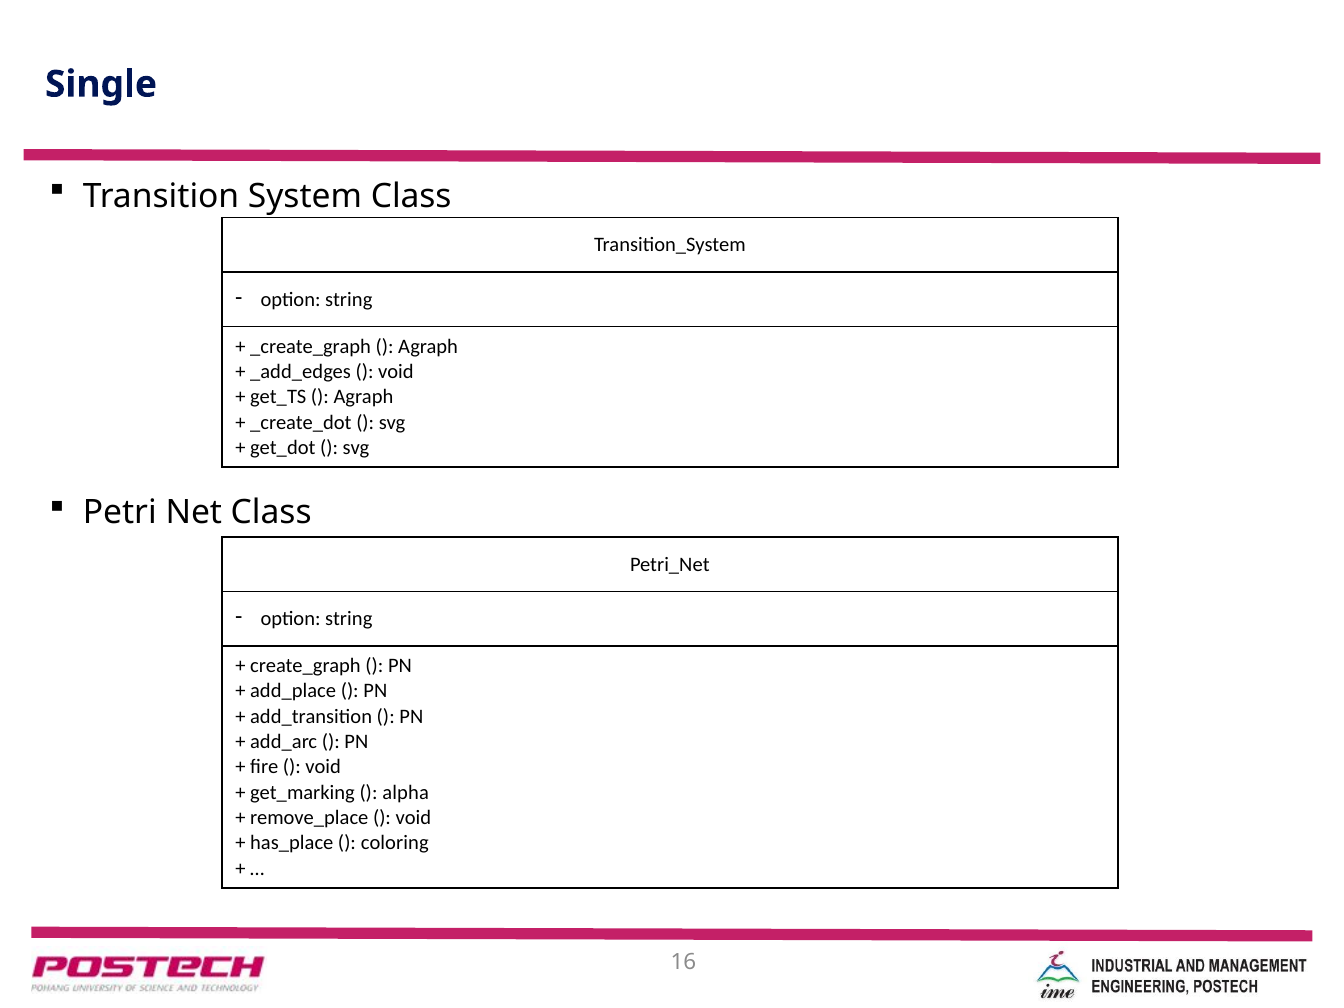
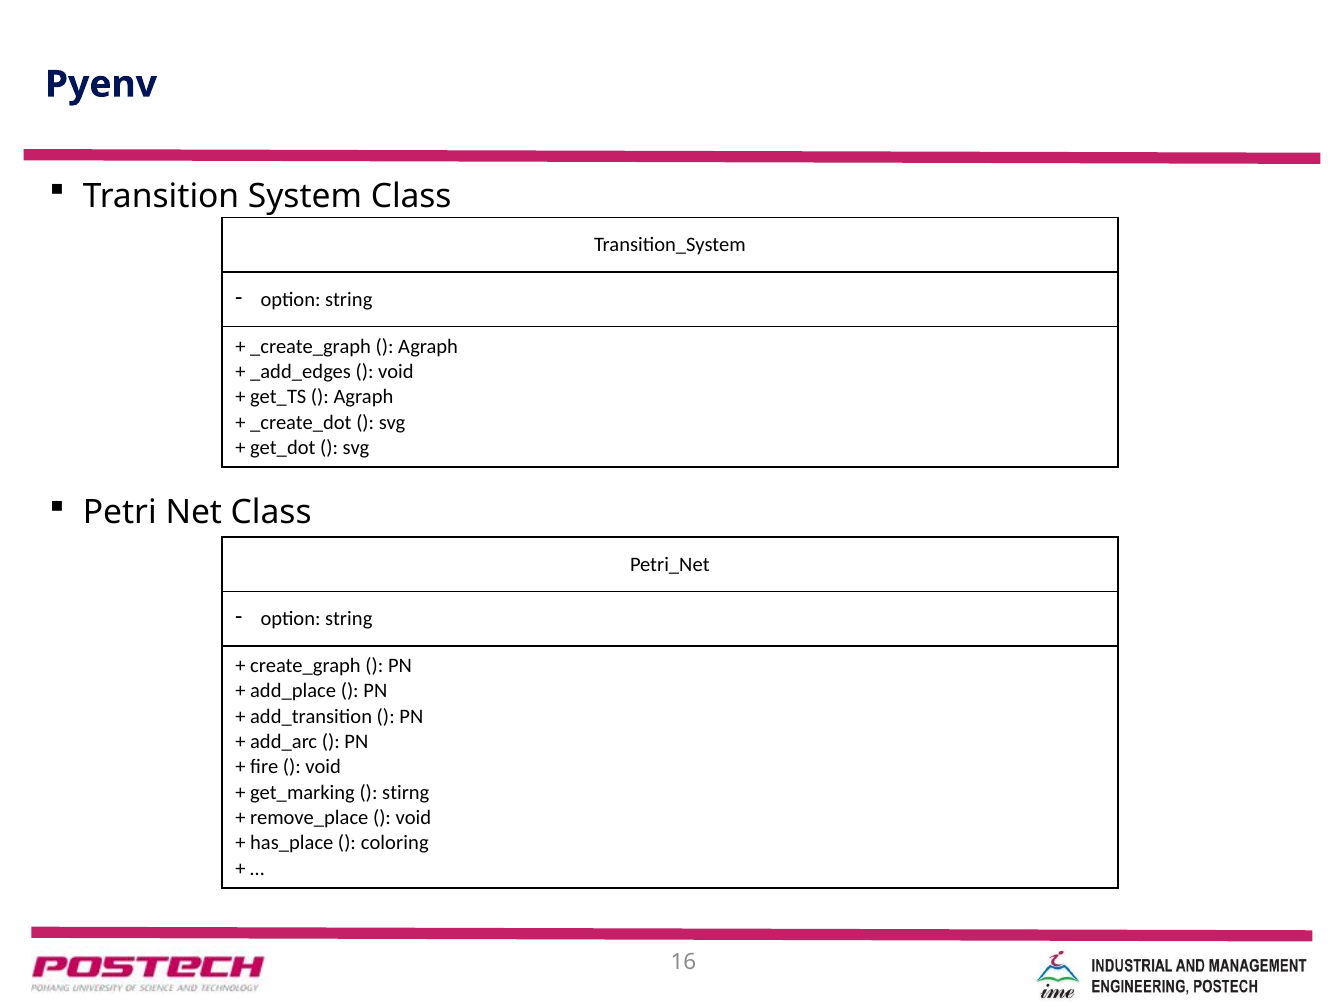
Single: Single -> Pyenv (101, 84)
alpha: alpha -> stirng (406, 793)
